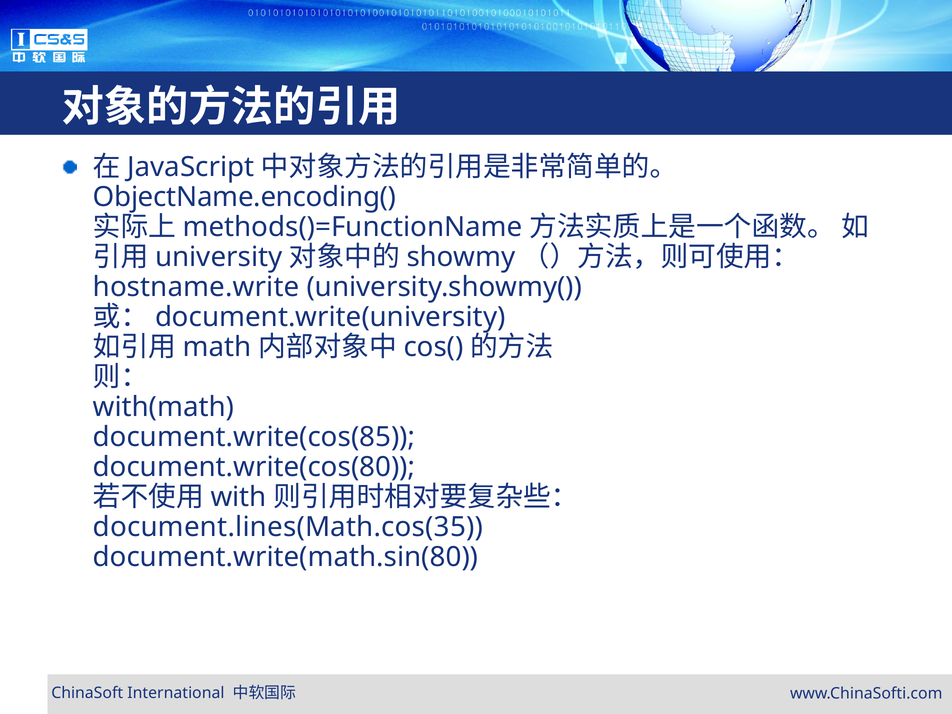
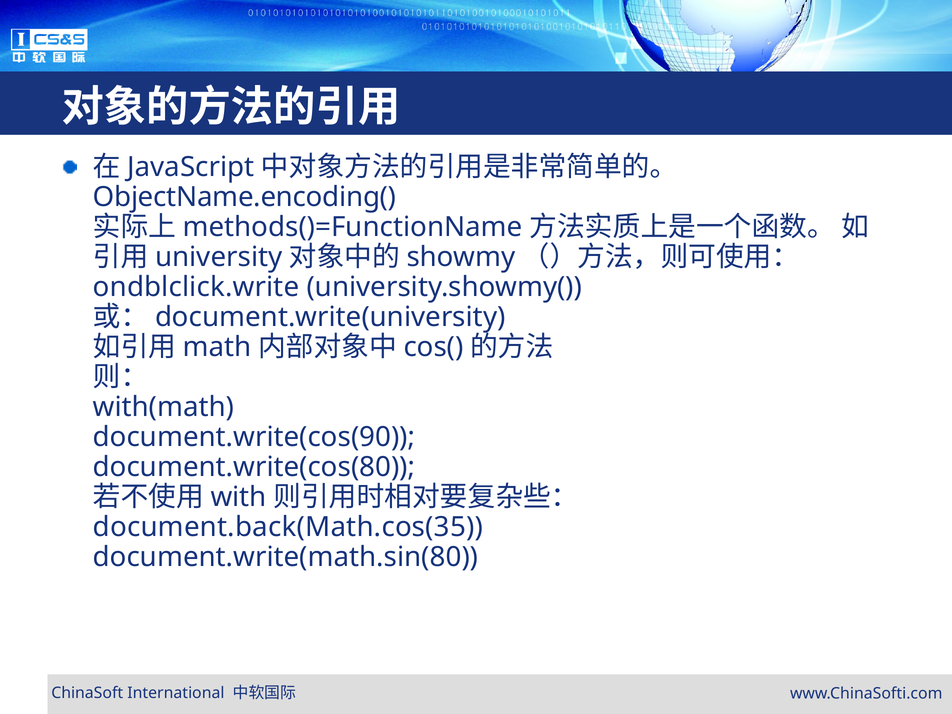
hostname.write: hostname.write -> ondblclick.write (196, 287)
document.write(cos(85: document.write(cos(85 -> document.write(cos(90 (254, 437)
document.lines(Math.cos(35: document.lines(Math.cos(35 -> document.back(Math.cos(35 (288, 527)
